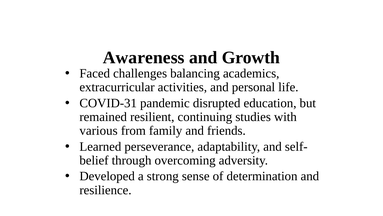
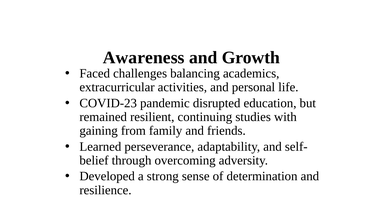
COVID-31: COVID-31 -> COVID-23 (108, 103)
various: various -> gaining (99, 130)
